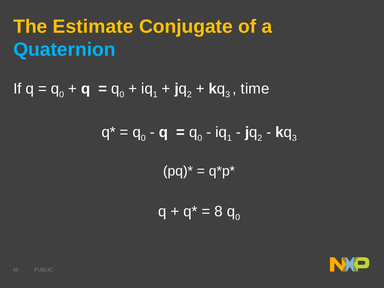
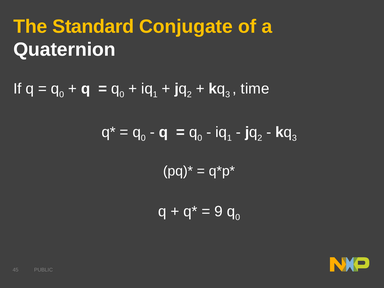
Estimate: Estimate -> Standard (93, 27)
Quaternion colour: light blue -> white (64, 50)
8: 8 -> 9 (219, 211)
